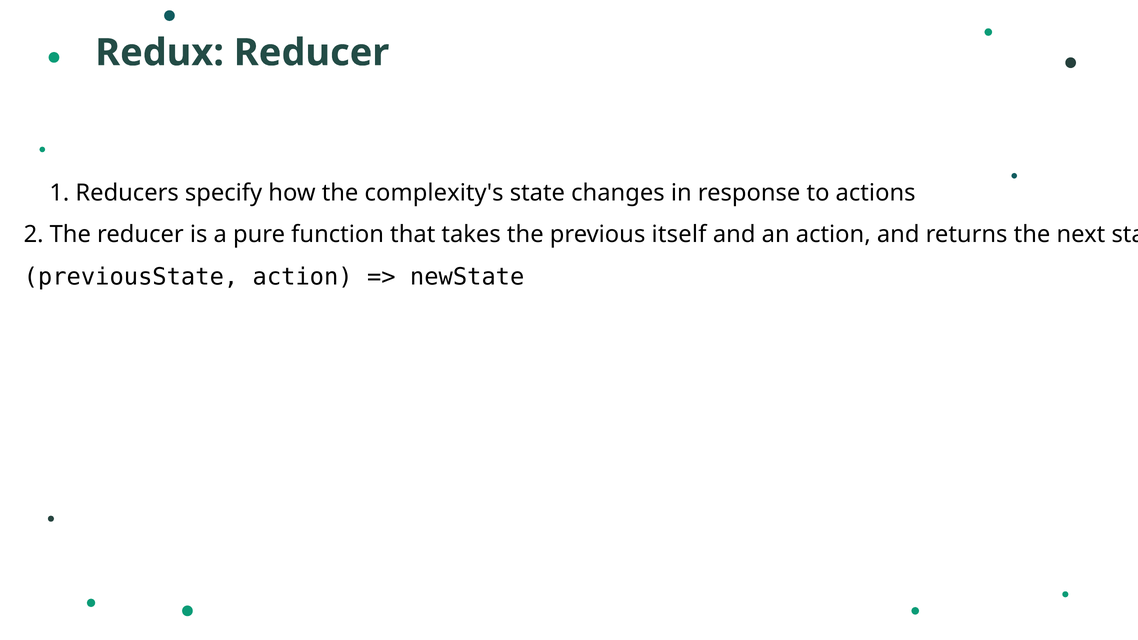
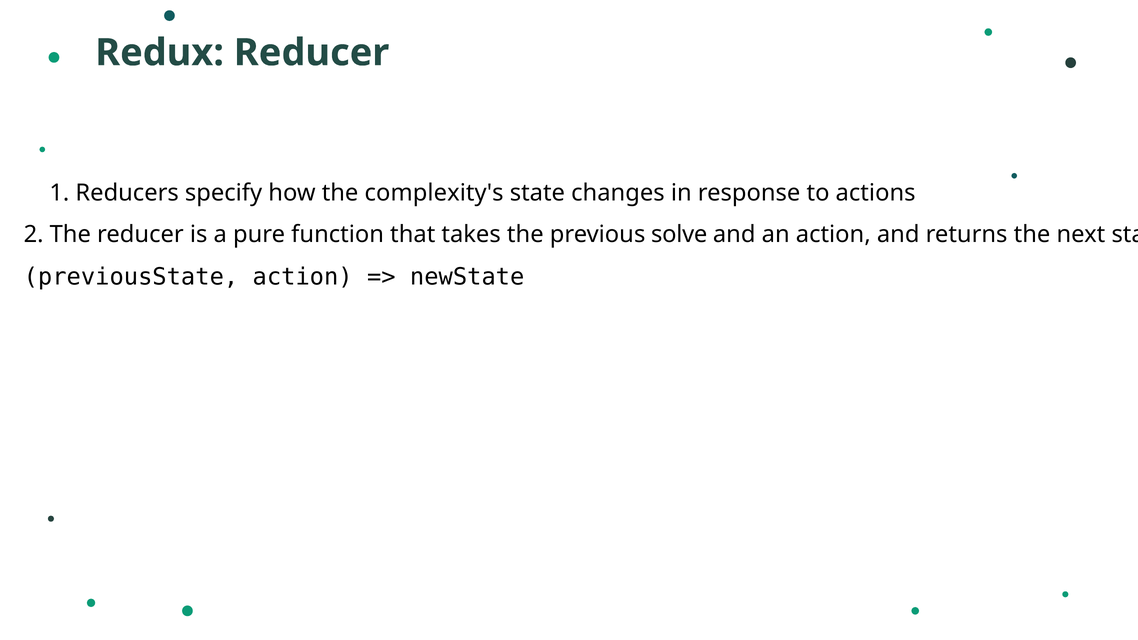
itself: itself -> solve (679, 235)
